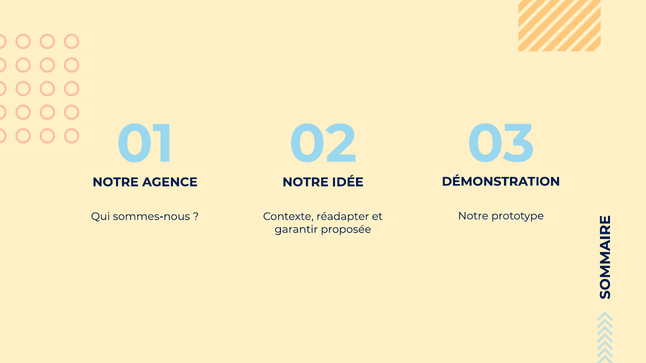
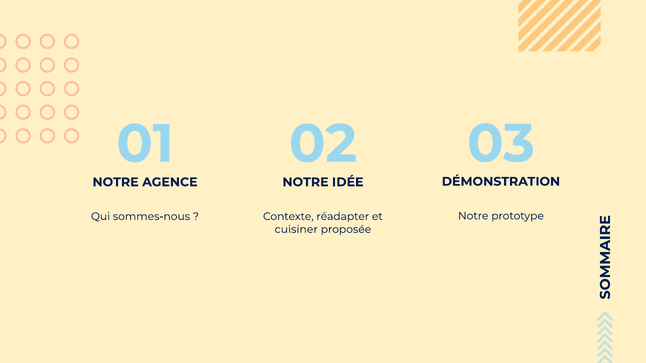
garantir: garantir -> cuisiner (296, 230)
